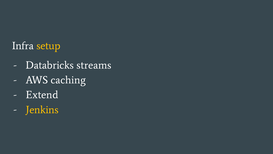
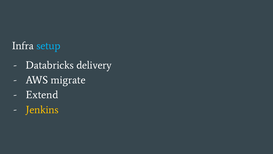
setup colour: yellow -> light blue (48, 46)
streams: streams -> delivery (94, 65)
caching: caching -> migrate (68, 80)
